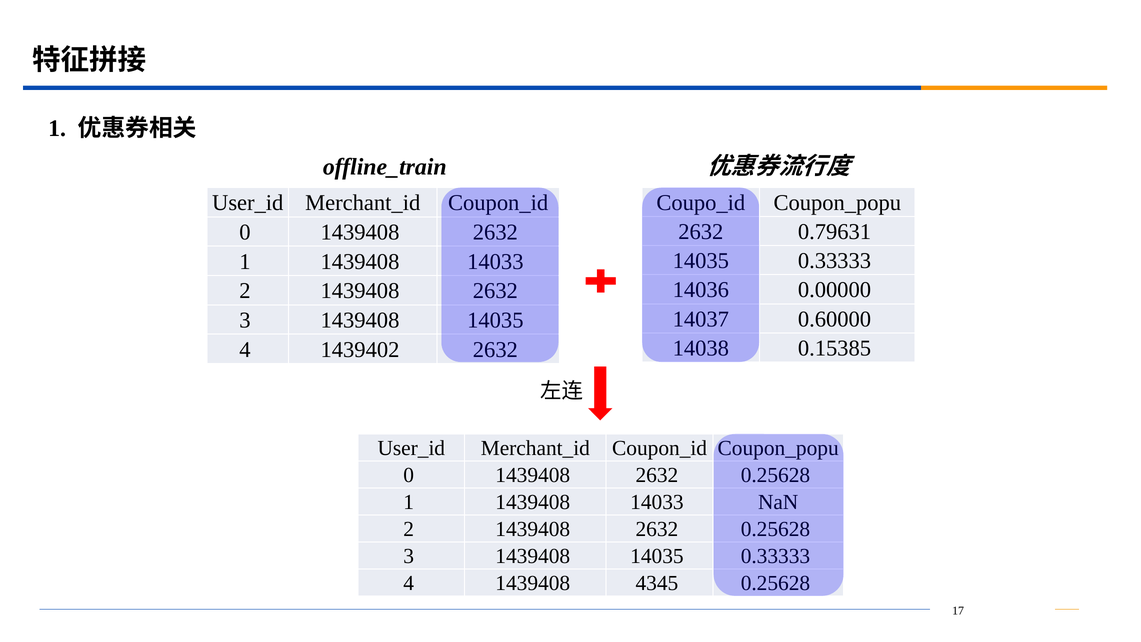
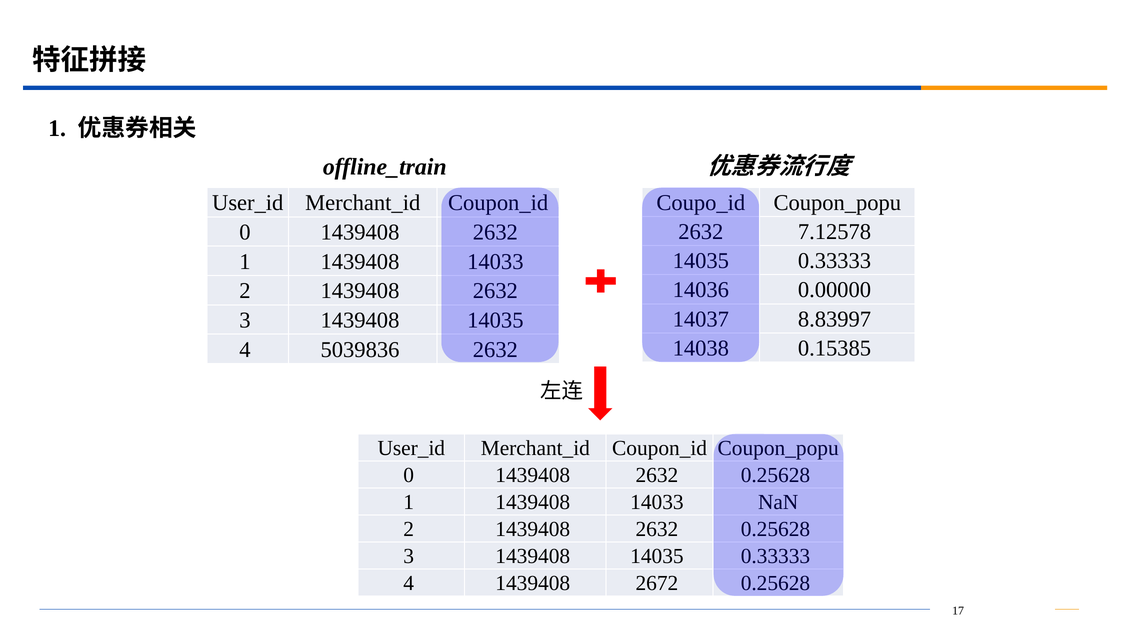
0.79631: 0.79631 -> 7.12578 (835, 232)
0.60000: 0.60000 -> 8.83997 (835, 319)
1439402: 1439402 -> 5039836 (360, 350)
4345: 4345 -> 2672 (657, 583)
